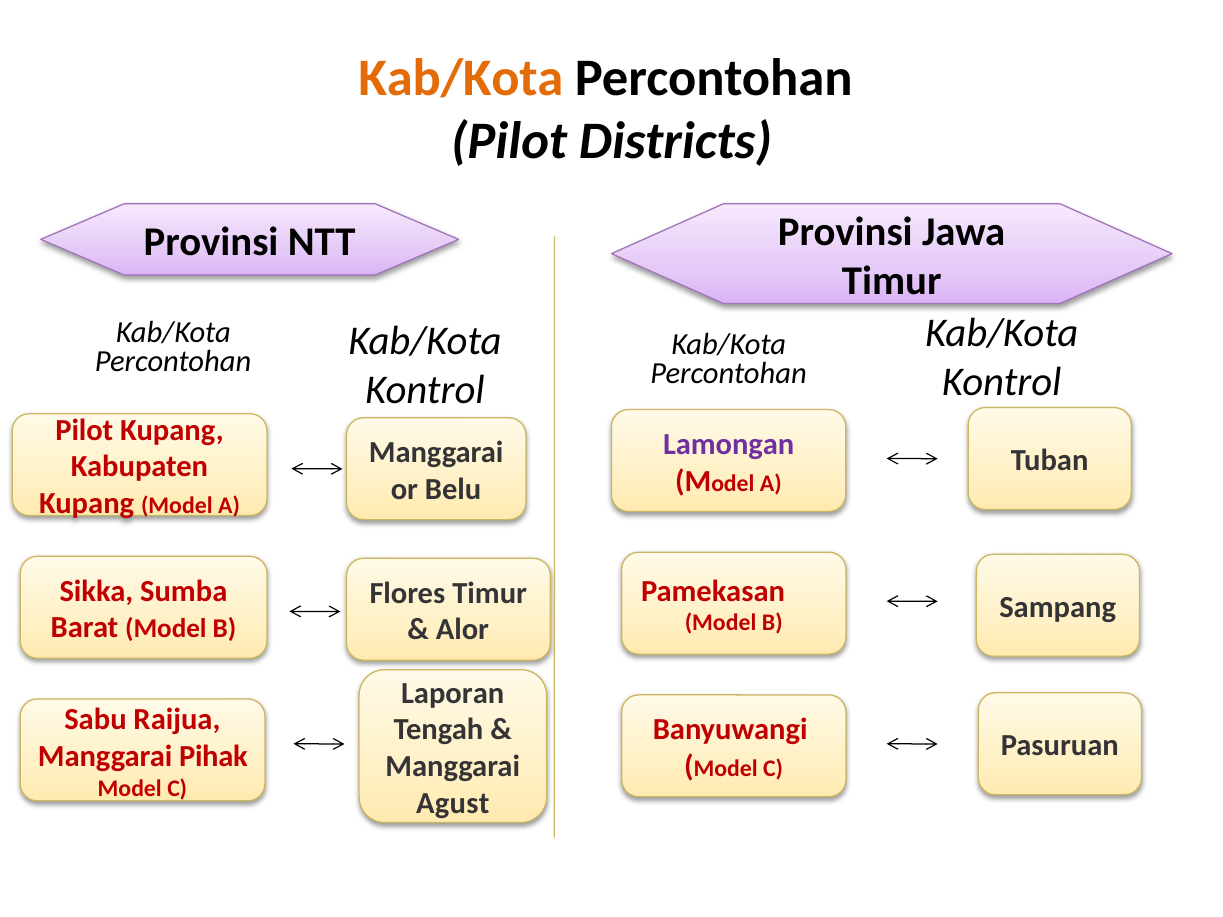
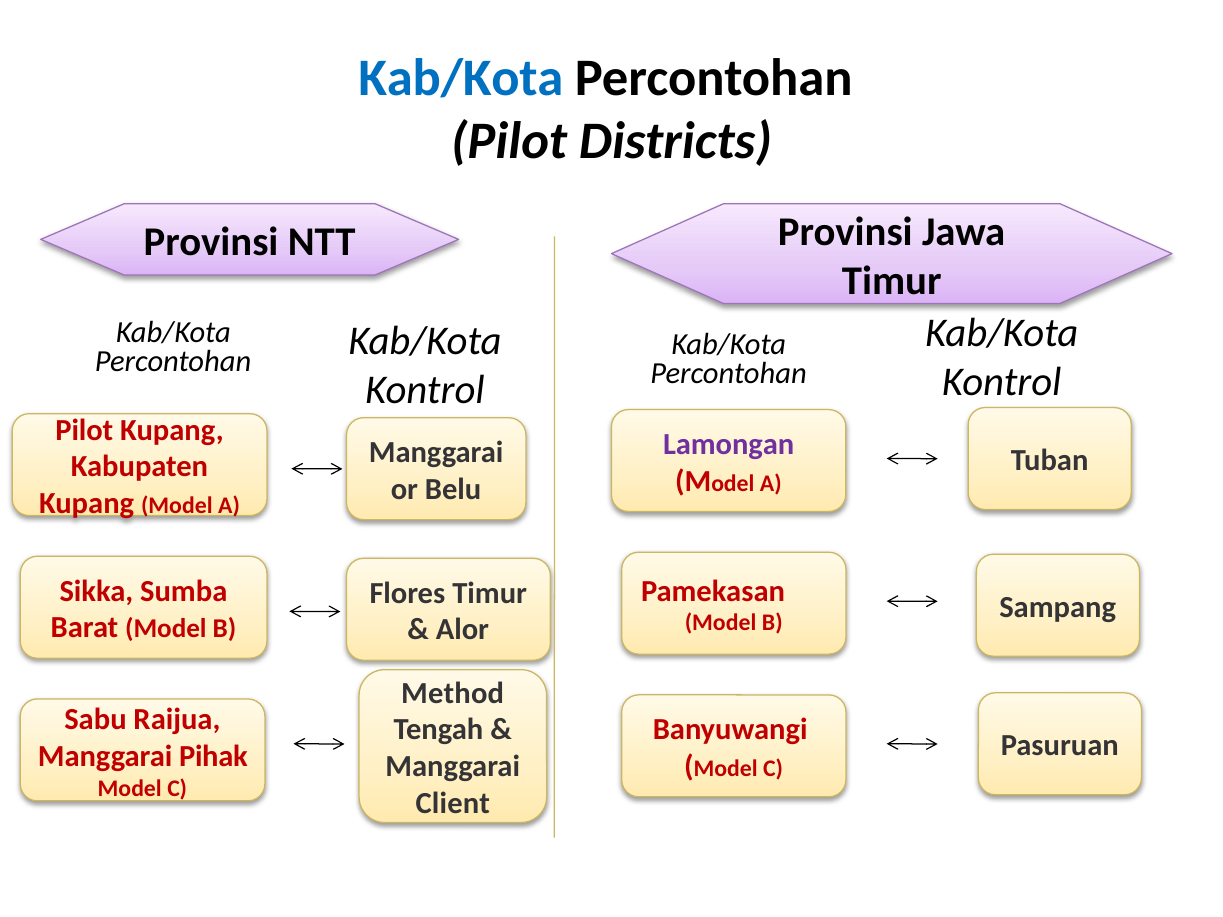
Kab/Kota colour: orange -> blue (461, 78)
Laporan: Laporan -> Method (453, 693)
Agust: Agust -> Client (453, 803)
